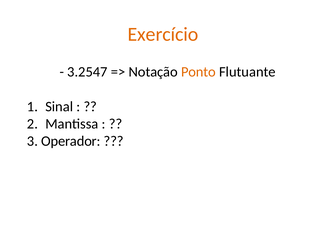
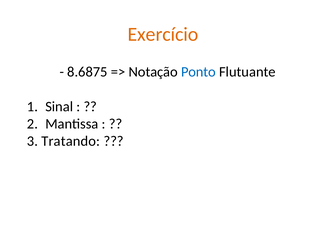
3.2547: 3.2547 -> 8.6875 (87, 72)
Ponto colour: orange -> blue (198, 72)
Operador: Operador -> Tratando (71, 142)
